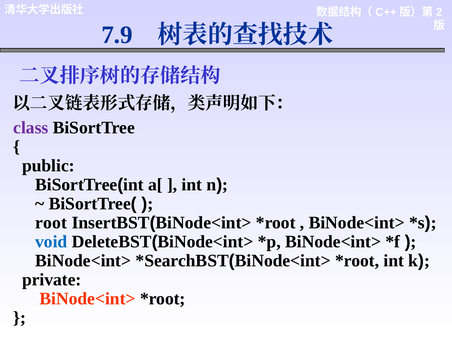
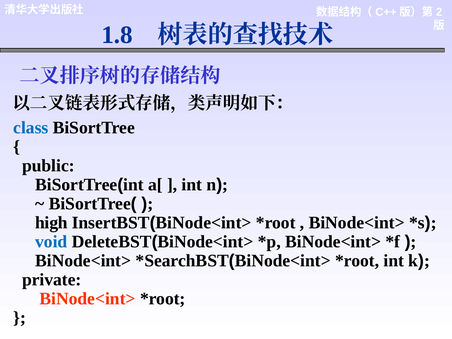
7.9: 7.9 -> 1.8 (117, 35)
class colour: purple -> blue (31, 128)
root: root -> high (51, 223)
